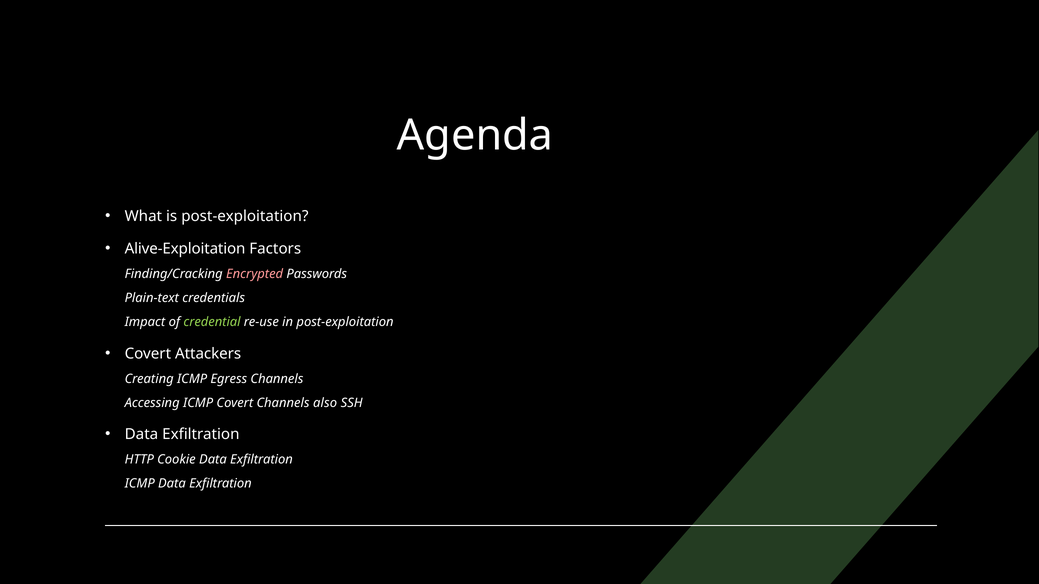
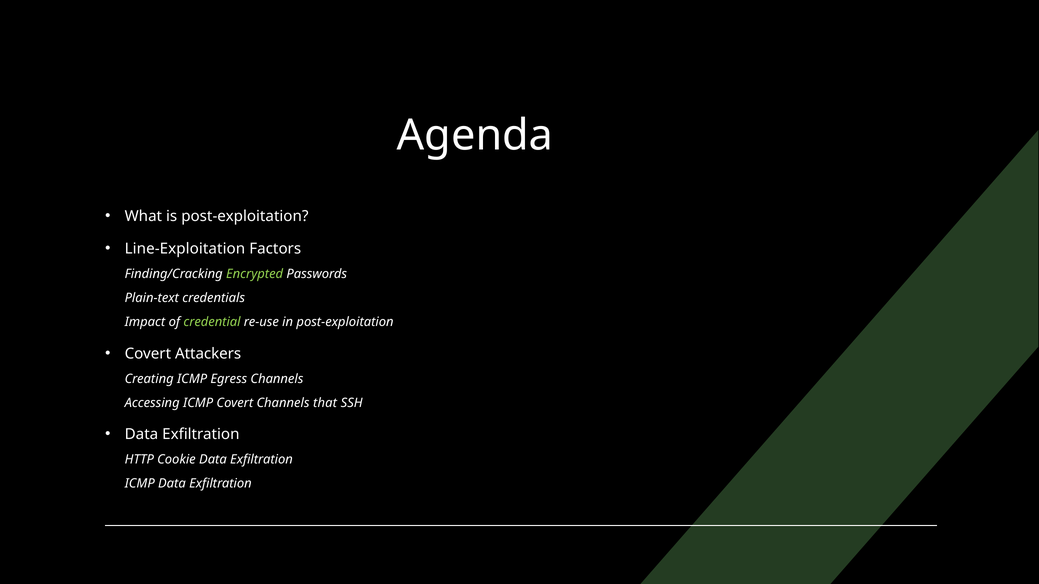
Alive-Exploitation: Alive-Exploitation -> Line-Exploitation (185, 249)
Encrypted colour: pink -> light green (255, 274)
also: also -> that (325, 403)
